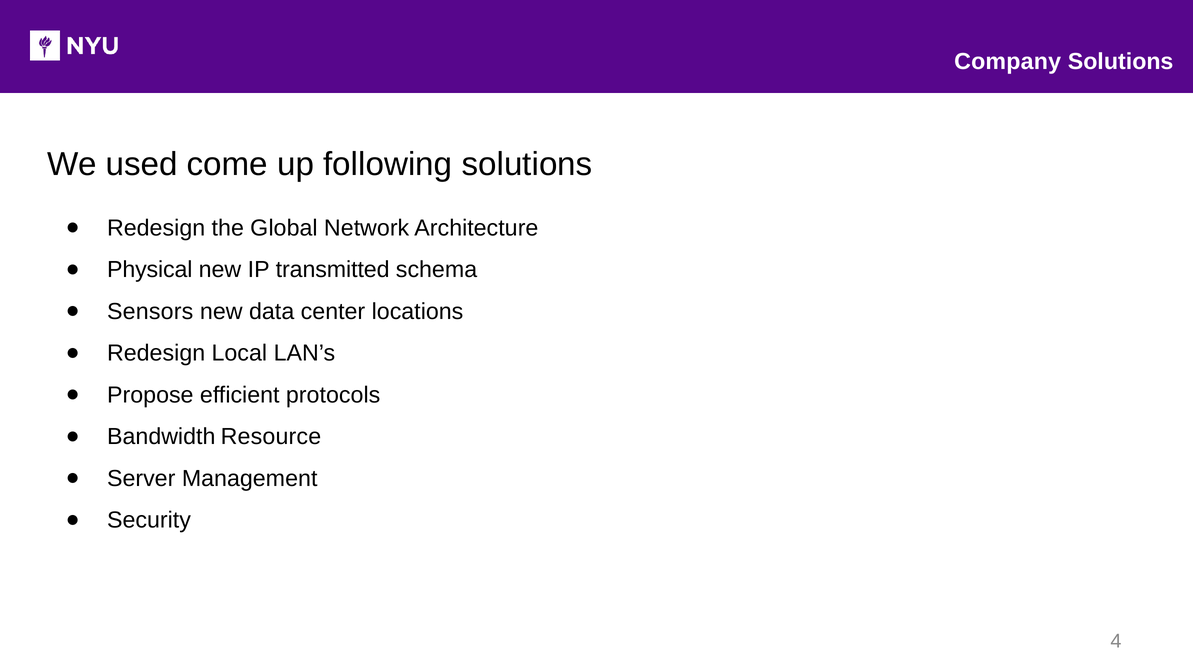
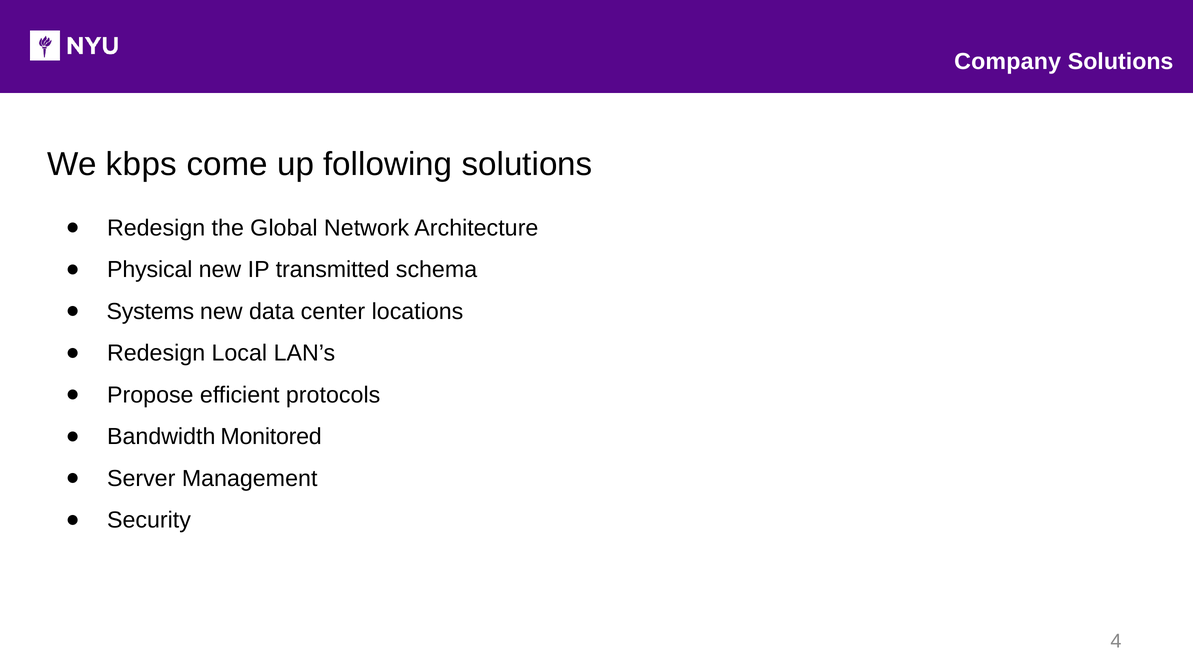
used: used -> kbps (142, 164)
Sensors: Sensors -> Systems (150, 312)
Resource: Resource -> Monitored (271, 437)
